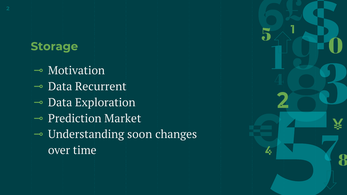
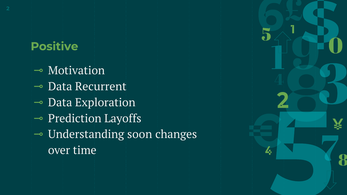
Storage: Storage -> Positive (54, 46)
Market: Market -> Layoffs (123, 119)
